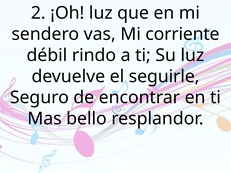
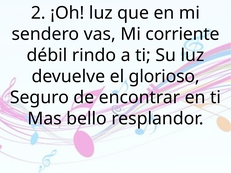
seguirle: seguirle -> glorioso (164, 76)
